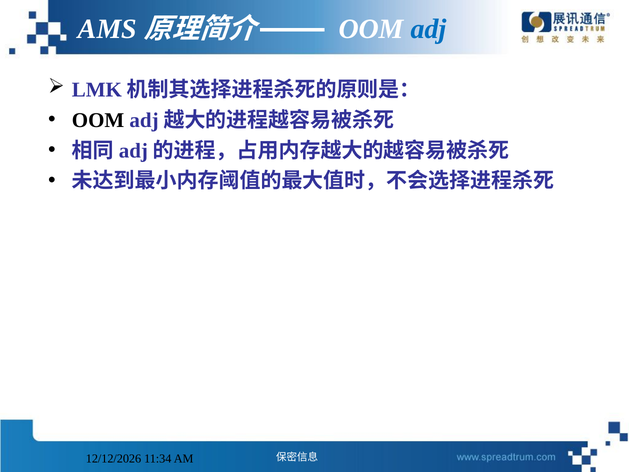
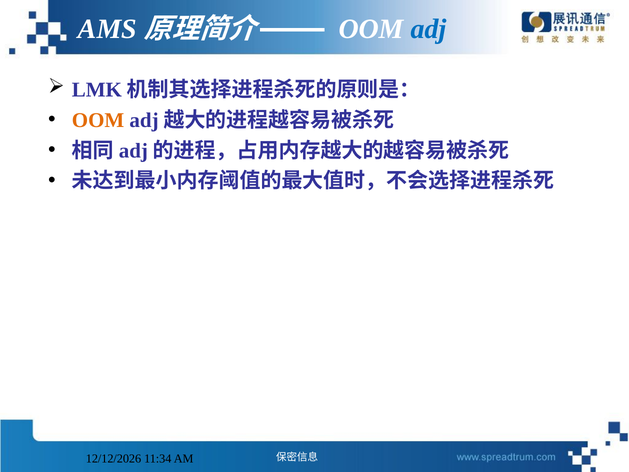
OOM colour: black -> orange (98, 120)
